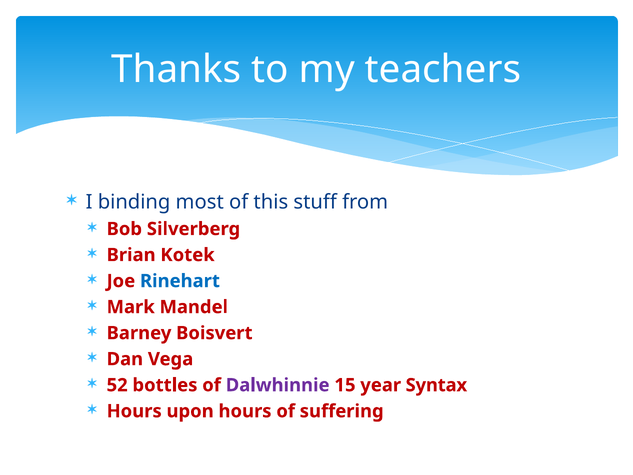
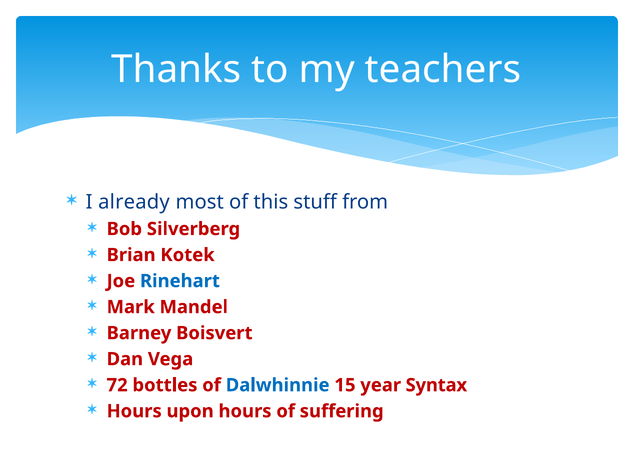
binding: binding -> already (134, 202)
52: 52 -> 72 (117, 385)
Dalwhinnie colour: purple -> blue (278, 385)
